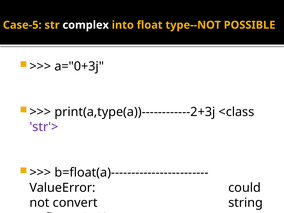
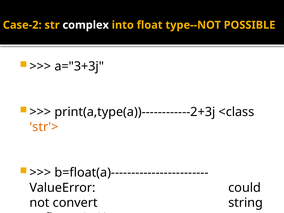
Case-5: Case-5 -> Case-2 (22, 25)
a="0+3j: a="0+3j -> a="3+3j (79, 66)
str'> colour: purple -> orange (44, 127)
